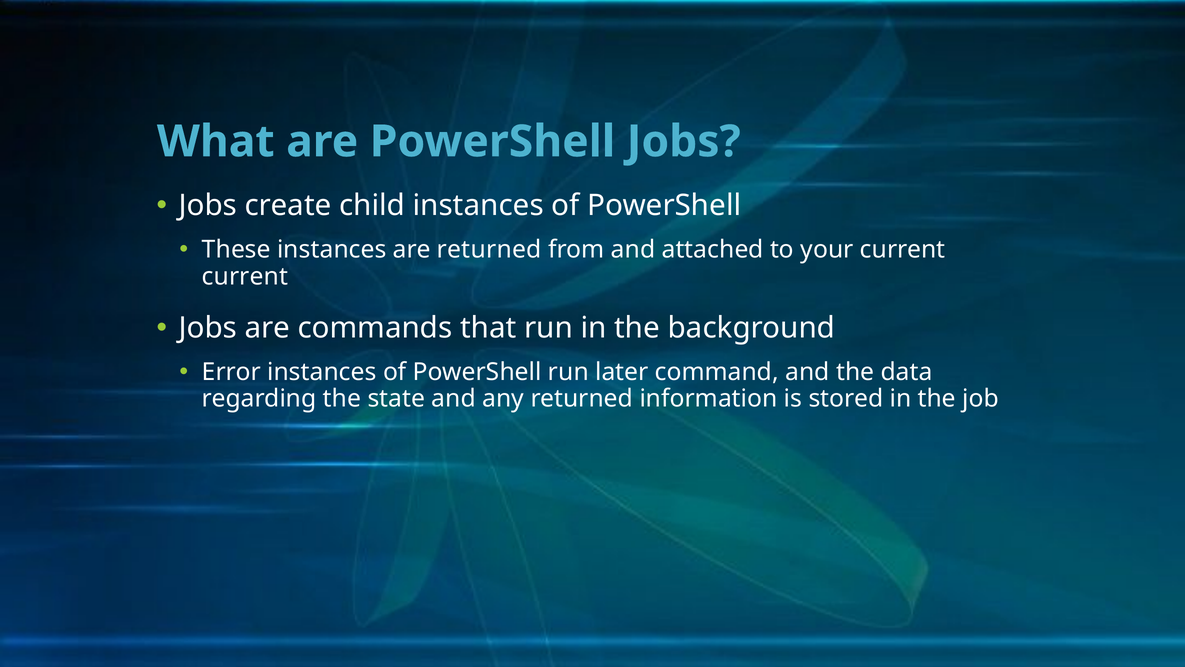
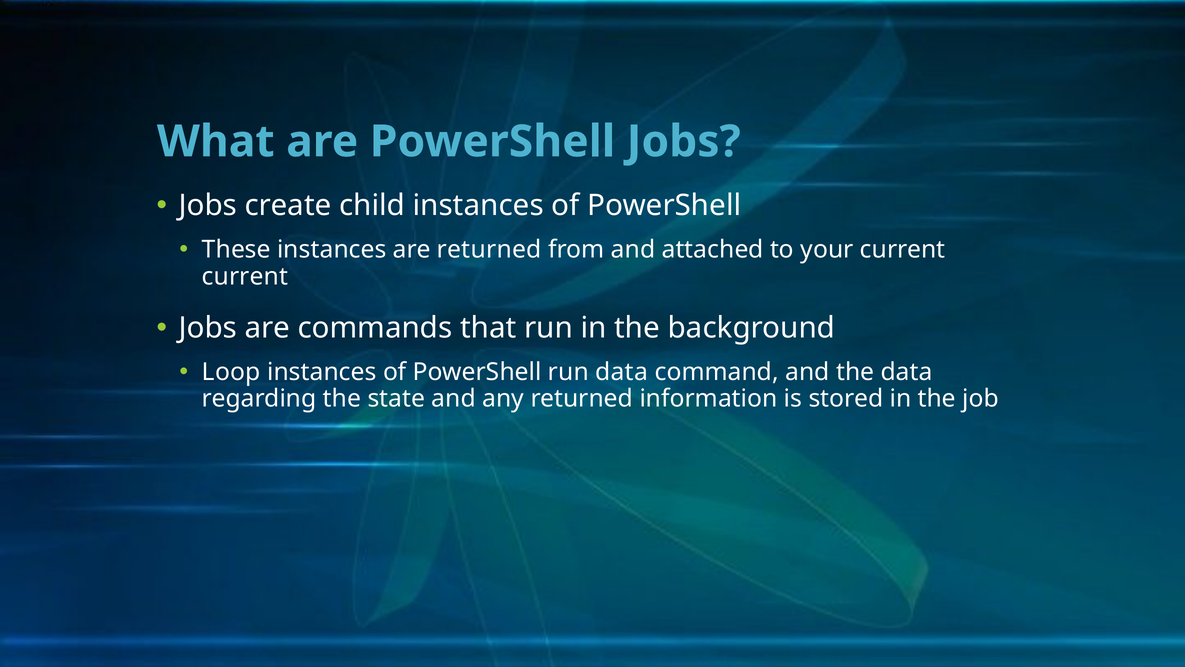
Error: Error -> Loop (231, 372)
run later: later -> data (622, 372)
